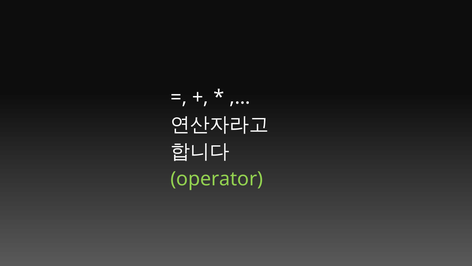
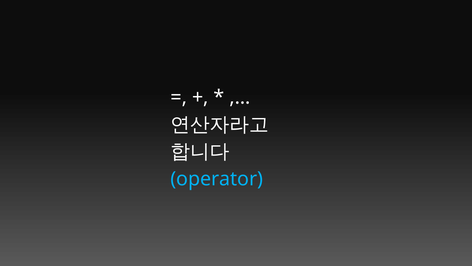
operator colour: light green -> light blue (217, 179)
